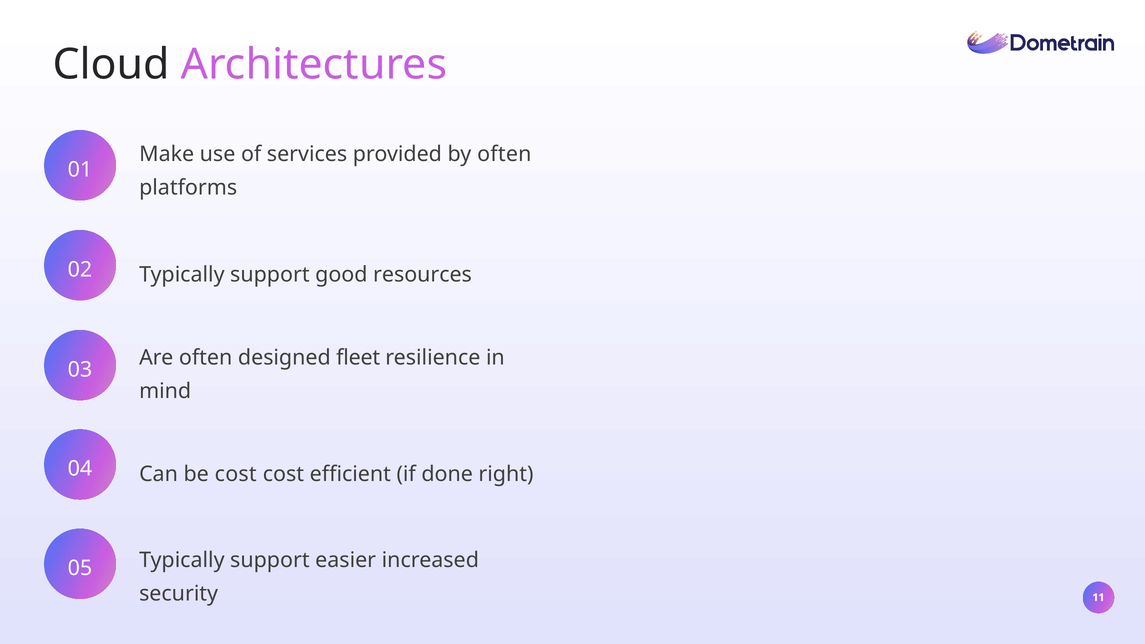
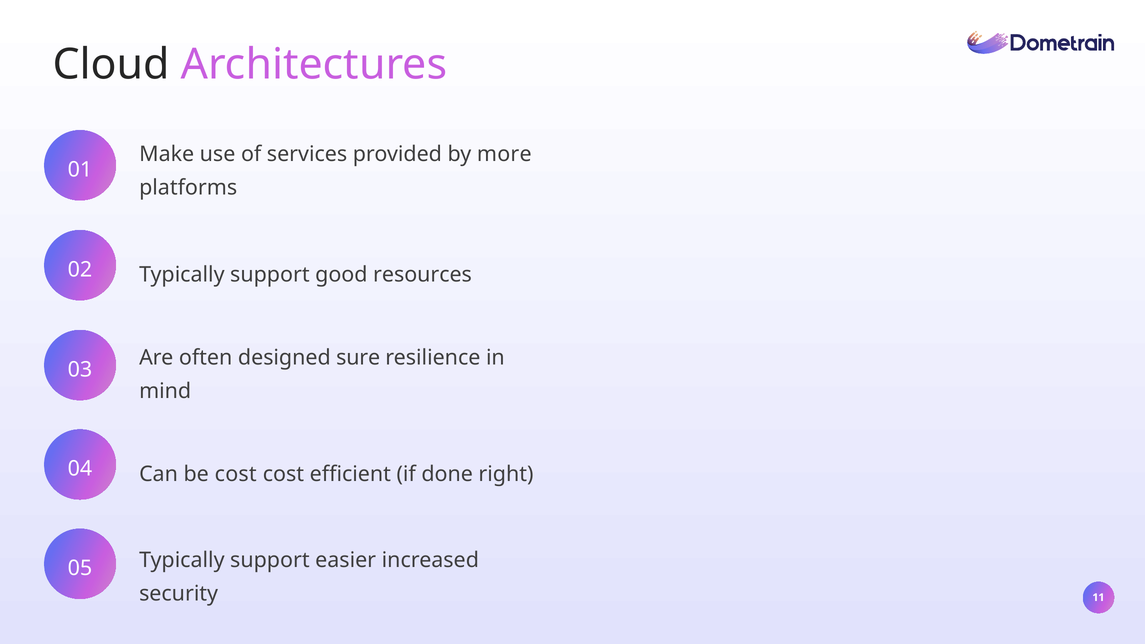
by often: often -> more (504, 154)
fleet: fleet -> sure (358, 358)
